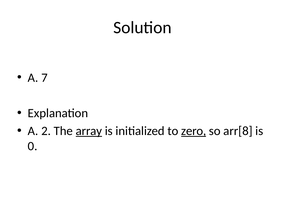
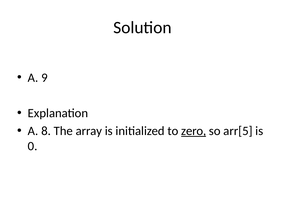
7: 7 -> 9 (44, 78)
2: 2 -> 8 (46, 131)
array underline: present -> none (89, 131)
arr[8: arr[8 -> arr[5 (238, 131)
